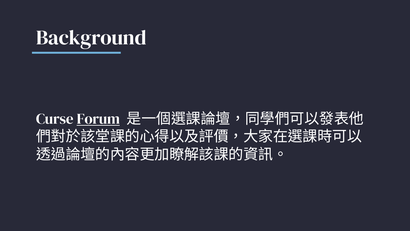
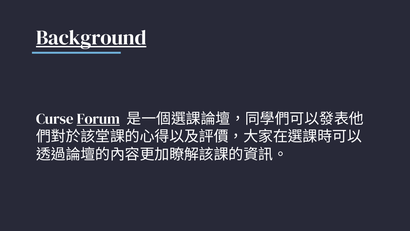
Background underline: none -> present (91, 38)
